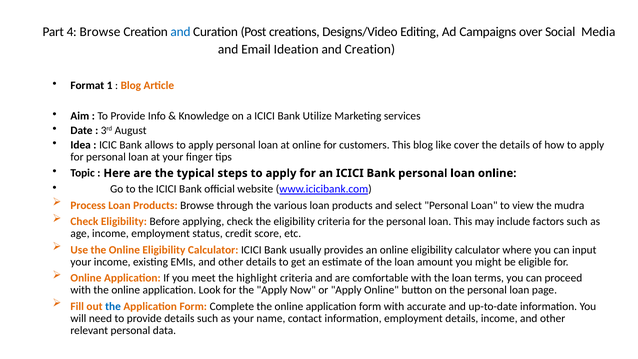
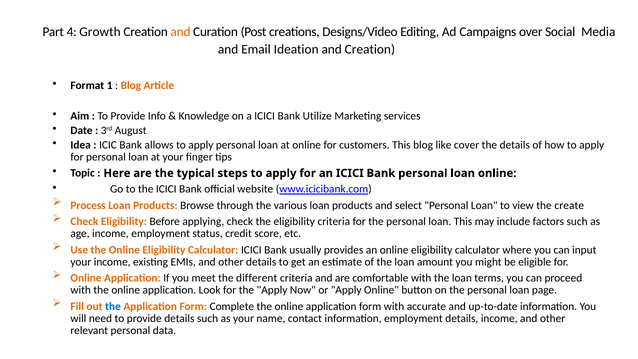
4 Browse: Browse -> Growth (100, 32)
and colour: blue -> orange (180, 32)
mudra: mudra -> create (569, 205)
highlight: highlight -> different (257, 278)
